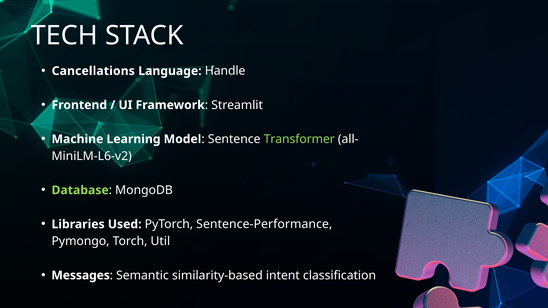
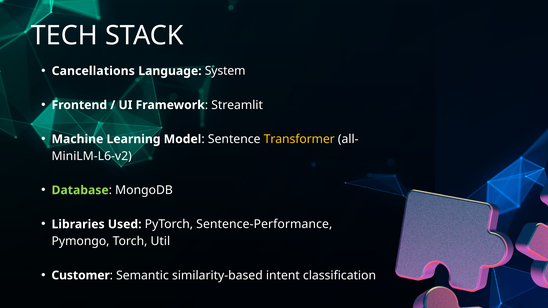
Handle: Handle -> System (225, 71)
Transformer colour: light green -> yellow (299, 139)
Messages: Messages -> Customer (81, 276)
